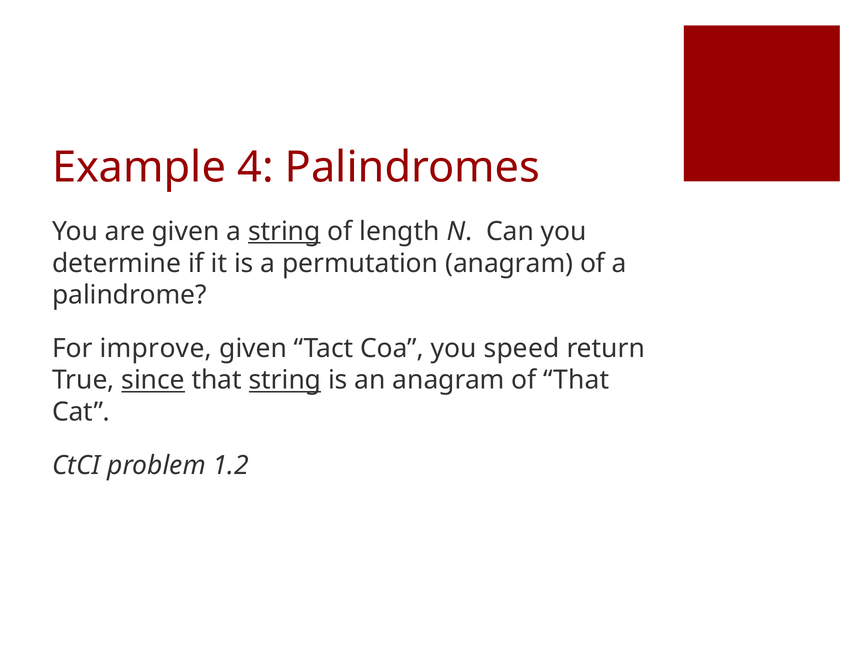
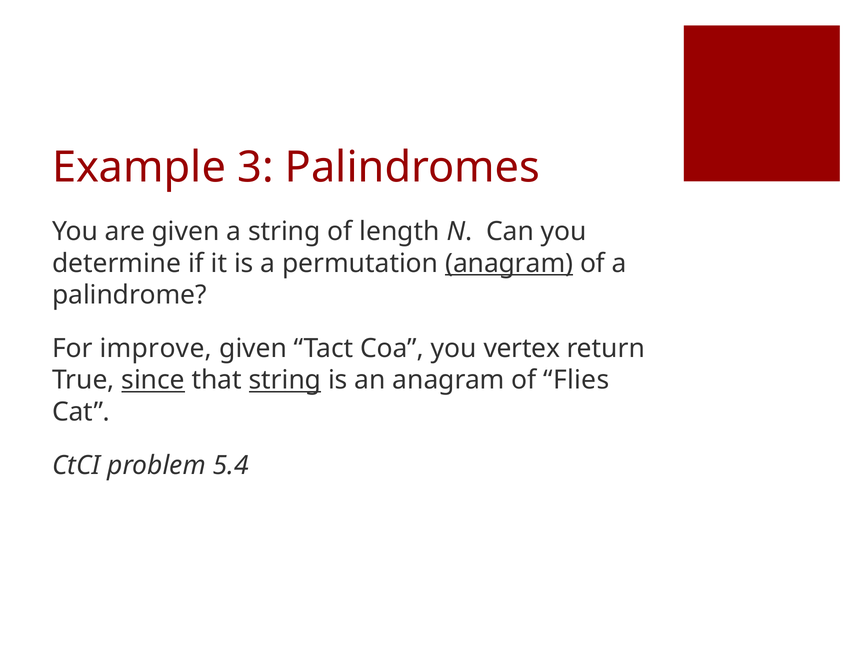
4: 4 -> 3 (256, 168)
string underline: present -> none (284, 232)
anagram underline: none -> present (509, 263)
speed: speed -> vertex (522, 349)
of That: That -> Flies (576, 380)
1.2: 1.2 -> 5.4 (231, 466)
